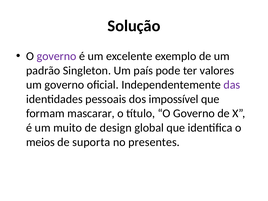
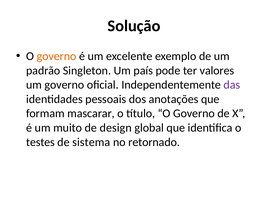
governo colour: purple -> orange (57, 56)
impossível: impossível -> anotações (174, 99)
meios: meios -> testes (40, 142)
suporta: suporta -> sistema (91, 142)
presentes: presentes -> retornado (154, 142)
